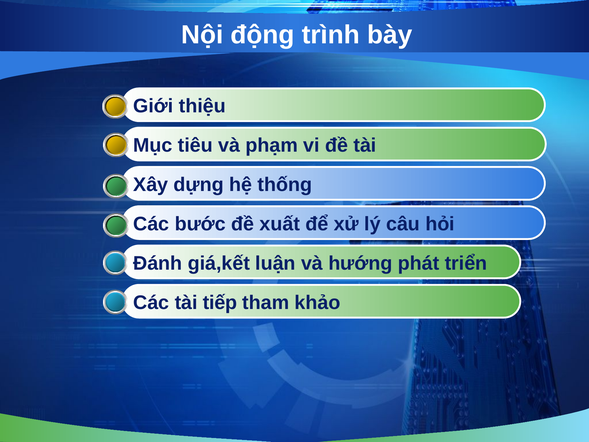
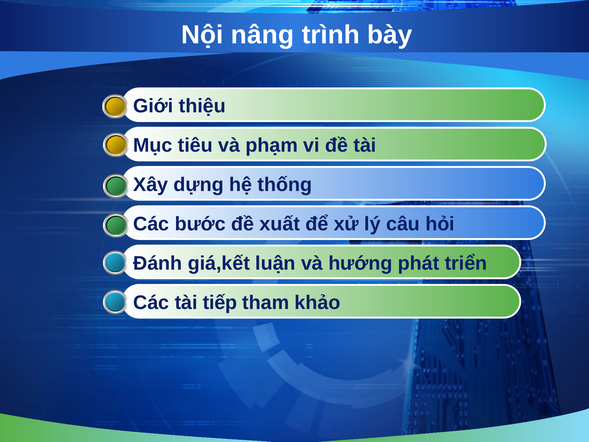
động: động -> nâng (262, 35)
